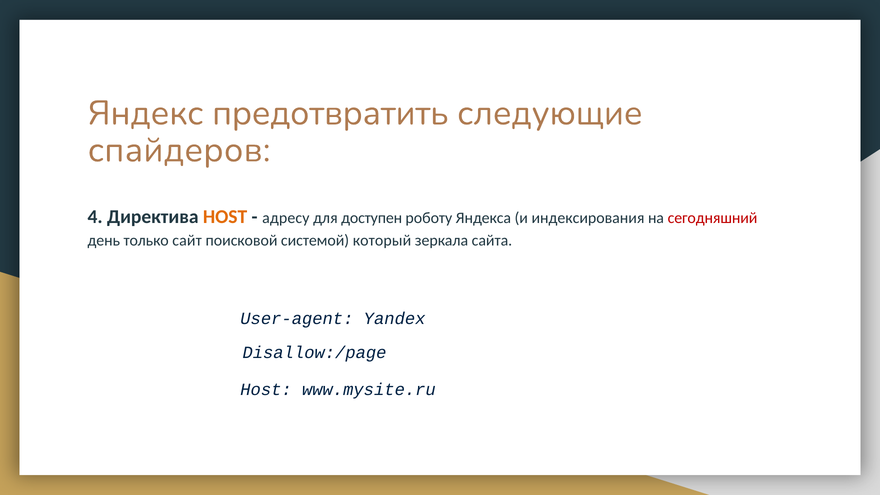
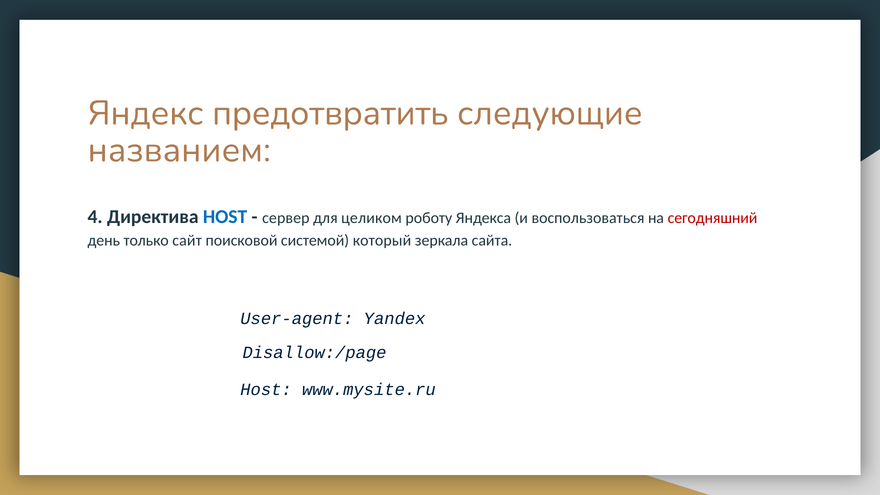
спайдеров: спайдеров -> названием (179, 150)
HOST colour: orange -> blue (225, 217)
адресу: адресу -> сервер (286, 218)
доступен: доступен -> целиком (372, 218)
индексирования: индексирования -> воспользоваться (588, 218)
